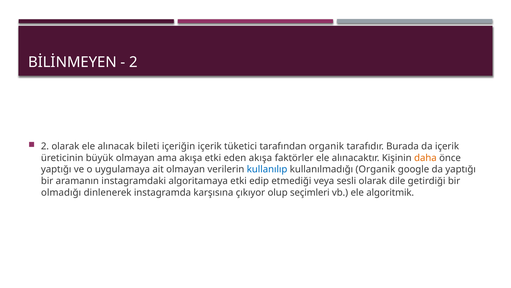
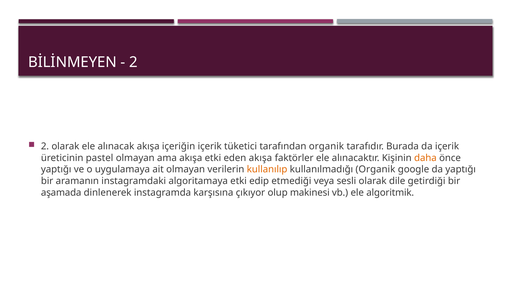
alınacak bileti: bileti -> akışa (148, 146)
büyük: büyük -> pastel (100, 158)
kullanılıp colour: blue -> orange (267, 169)
olmadığı: olmadığı -> aşamada (61, 192)
seçimleri: seçimleri -> makinesi (310, 192)
